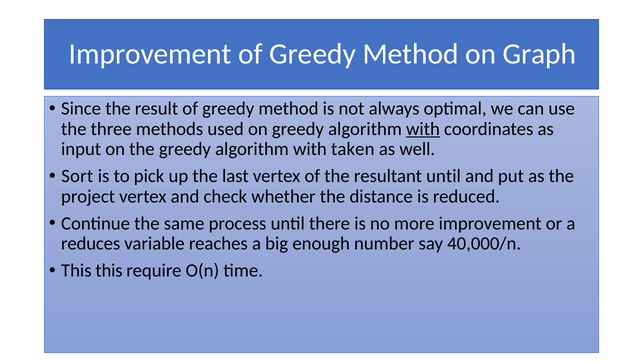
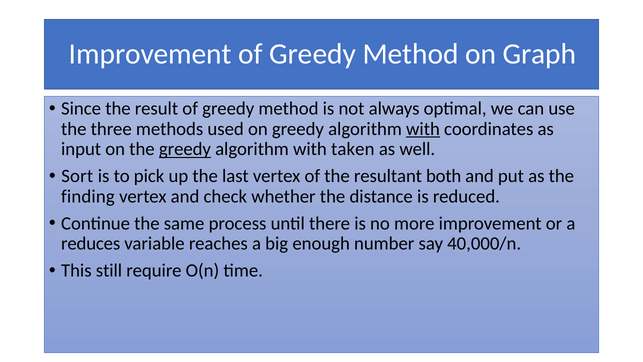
greedy underline: none -> present (185, 149)
resultant until: until -> both (444, 176)
project: project -> finding (88, 196)
This this: this -> still (109, 270)
